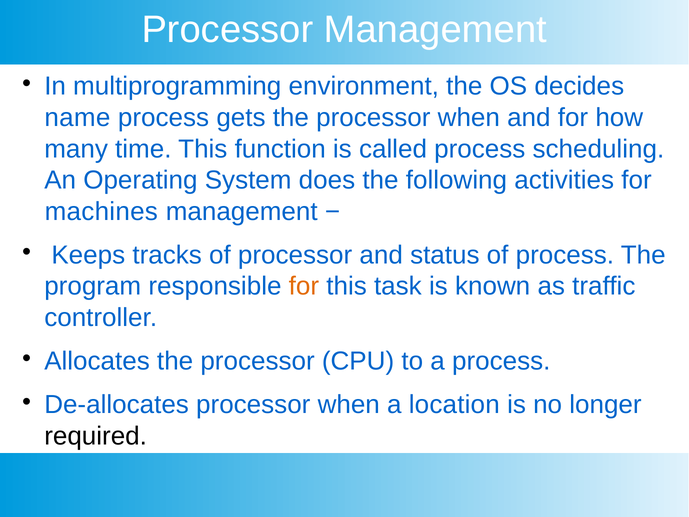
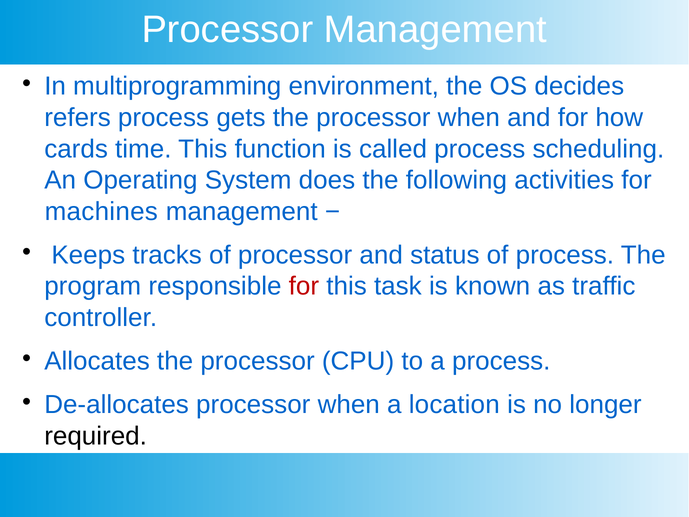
name: name -> refers (78, 118)
many: many -> cards (76, 149)
for colour: orange -> red (304, 286)
